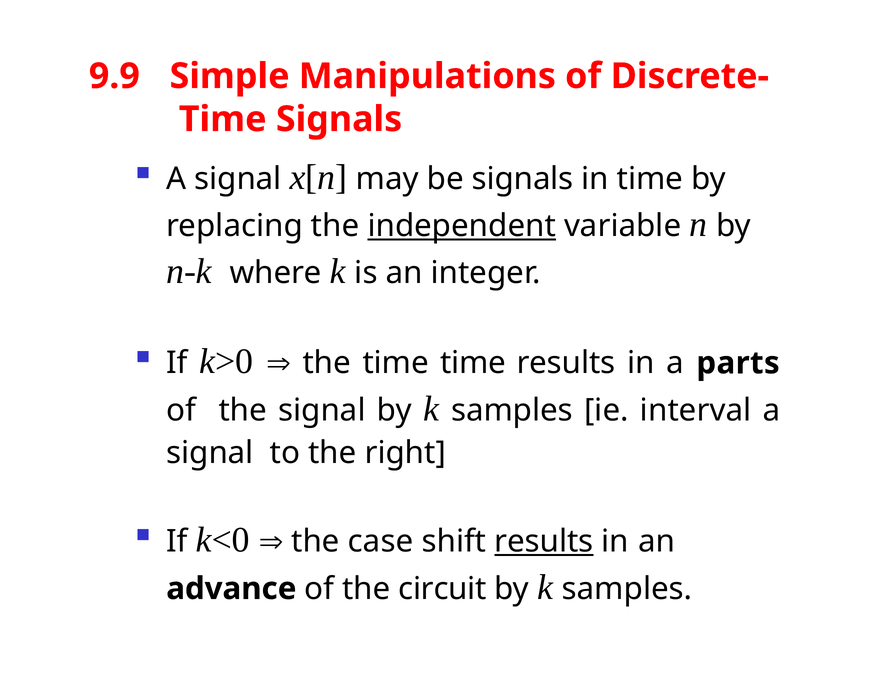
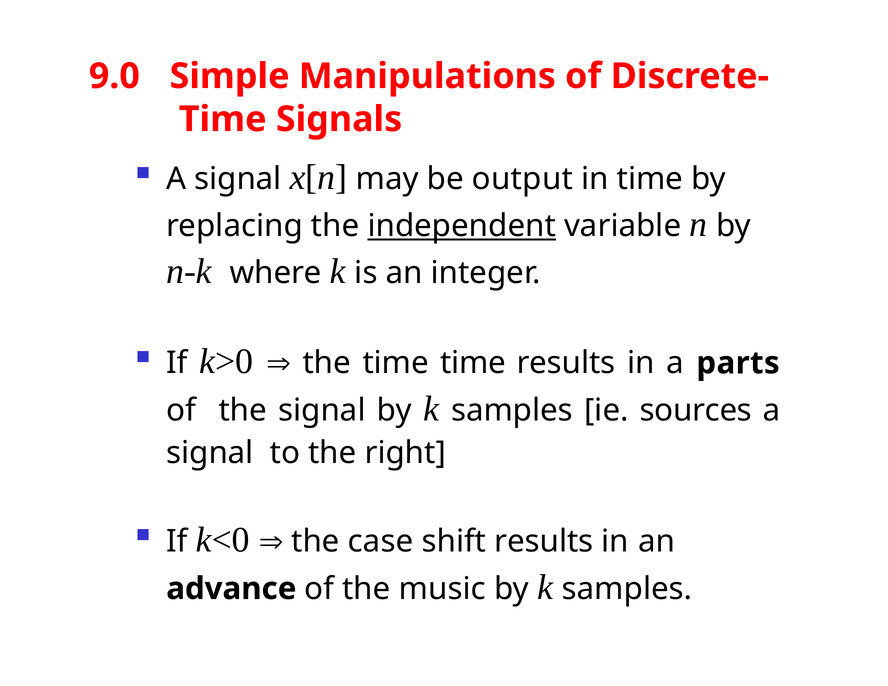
9.9: 9.9 -> 9.0 (114, 76)
be signals: signals -> output (522, 179)
interval: interval -> sources (696, 410)
results underline: present -> none (544, 542)
circuit: circuit -> music (442, 589)
